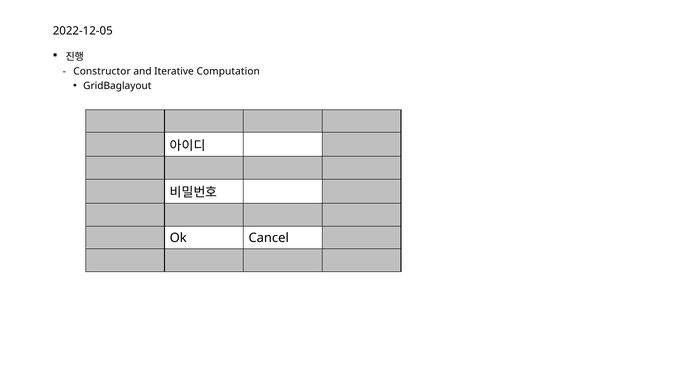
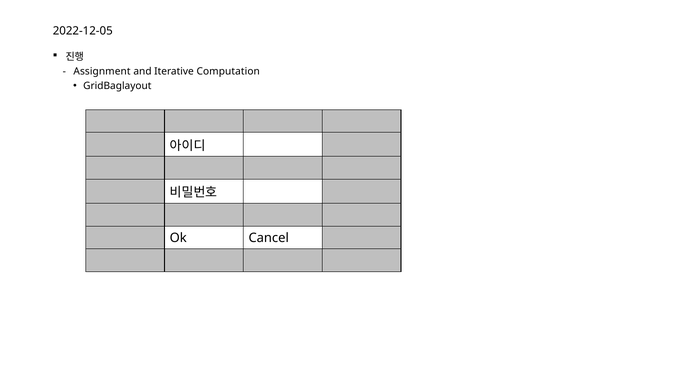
Constructor: Constructor -> Assignment (102, 71)
